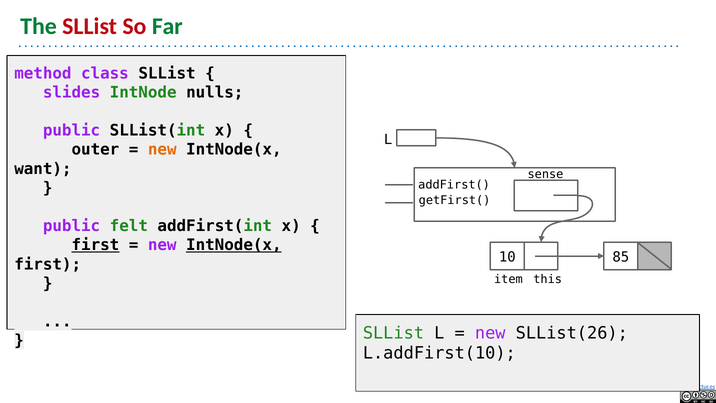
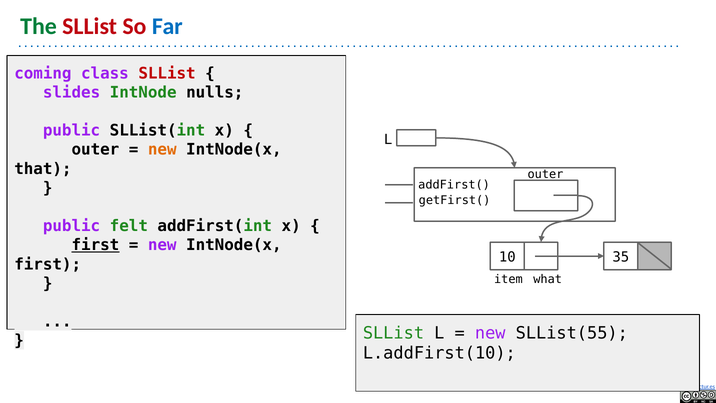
Far colour: green -> blue (167, 26)
method: method -> coming (43, 73)
SLList colour: black -> red (167, 73)
want: want -> that (43, 169)
sense: sense -> outer (545, 174)
IntNode(x underline: present -> none (234, 245)
85: 85 -> 35 (621, 257)
this: this -> what (548, 279)
SLList(26: SLList(26 -> SLList(55 (572, 333)
